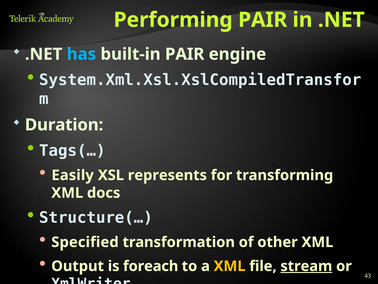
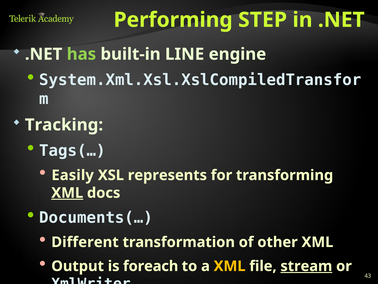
Performing PAIR: PAIR -> STEP (263, 20)
has colour: light blue -> light green (81, 54)
built-in PAIR: PAIR -> LINE (185, 54)
Duration: Duration -> Tracking (64, 125)
XML underline: none -> present (67, 193)
Structure(…: Structure(… -> Documents(… (96, 217)
Specified: Specified -> Different (85, 242)
